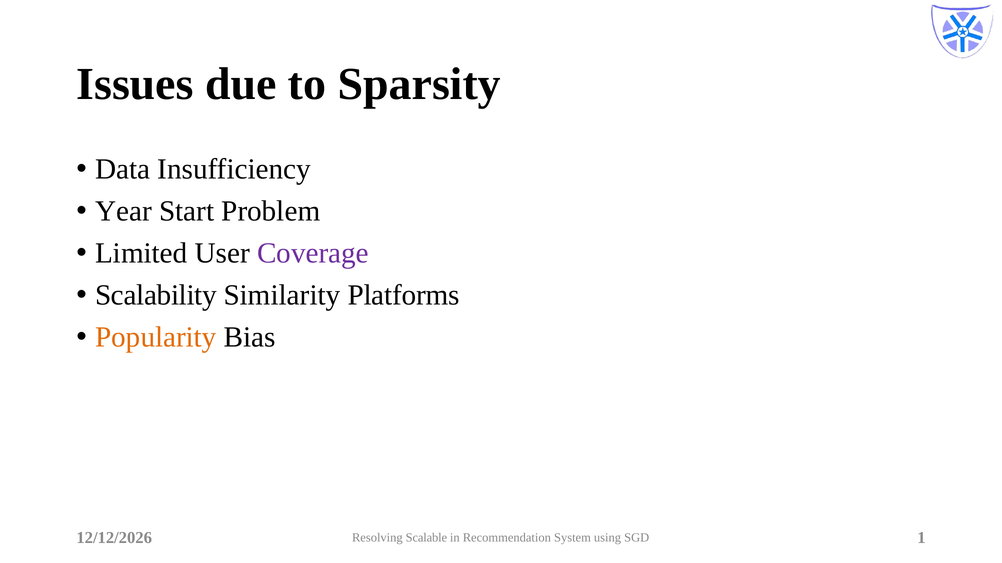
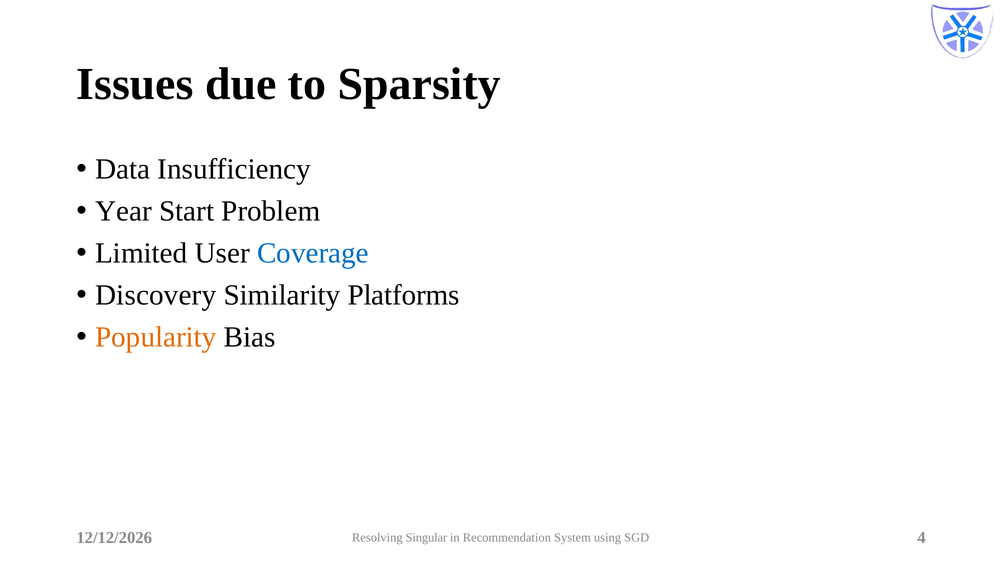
Coverage colour: purple -> blue (313, 253)
Scalability: Scalability -> Discovery (156, 295)
1: 1 -> 4 (921, 539)
Scalable: Scalable -> Singular (426, 538)
